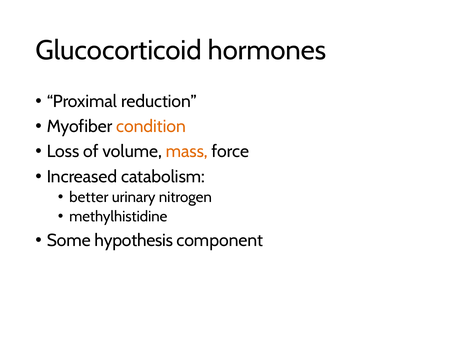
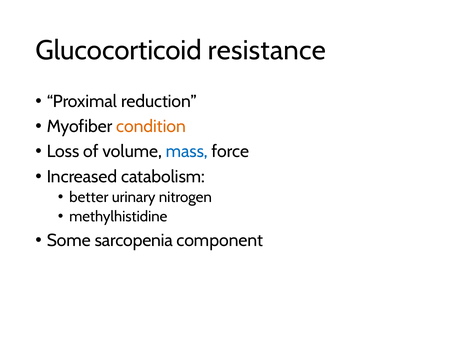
hormones: hormones -> resistance (267, 50)
mass colour: orange -> blue (187, 152)
hypothesis: hypothesis -> sarcopenia (134, 241)
